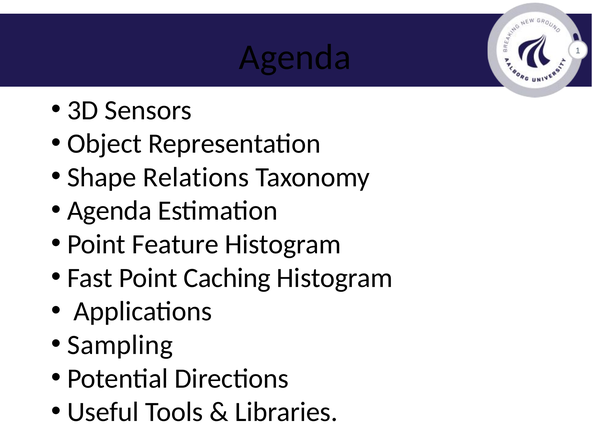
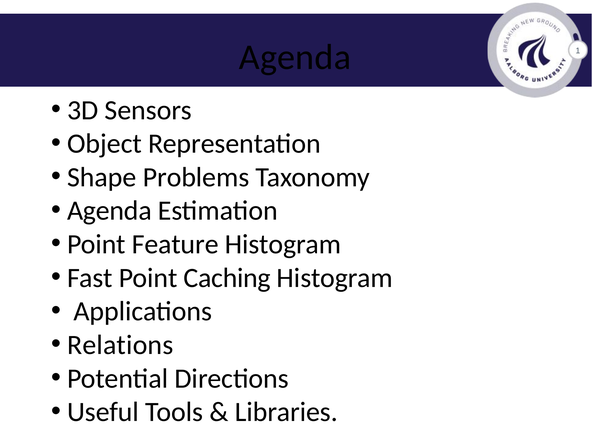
Relations: Relations -> Problems (196, 177)
Sampling: Sampling -> Relations (120, 345)
